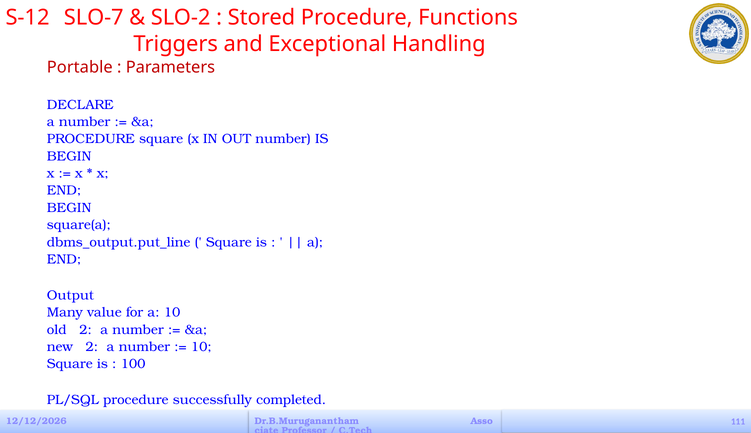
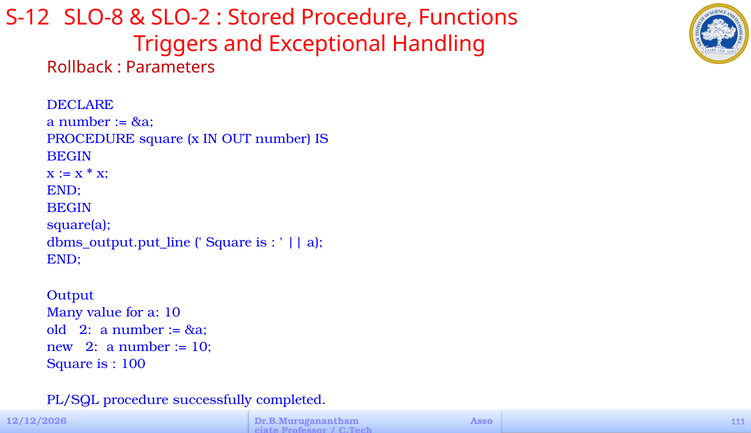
SLO-7: SLO-7 -> SLO-8 (94, 17)
Portable: Portable -> Rollback (80, 67)
